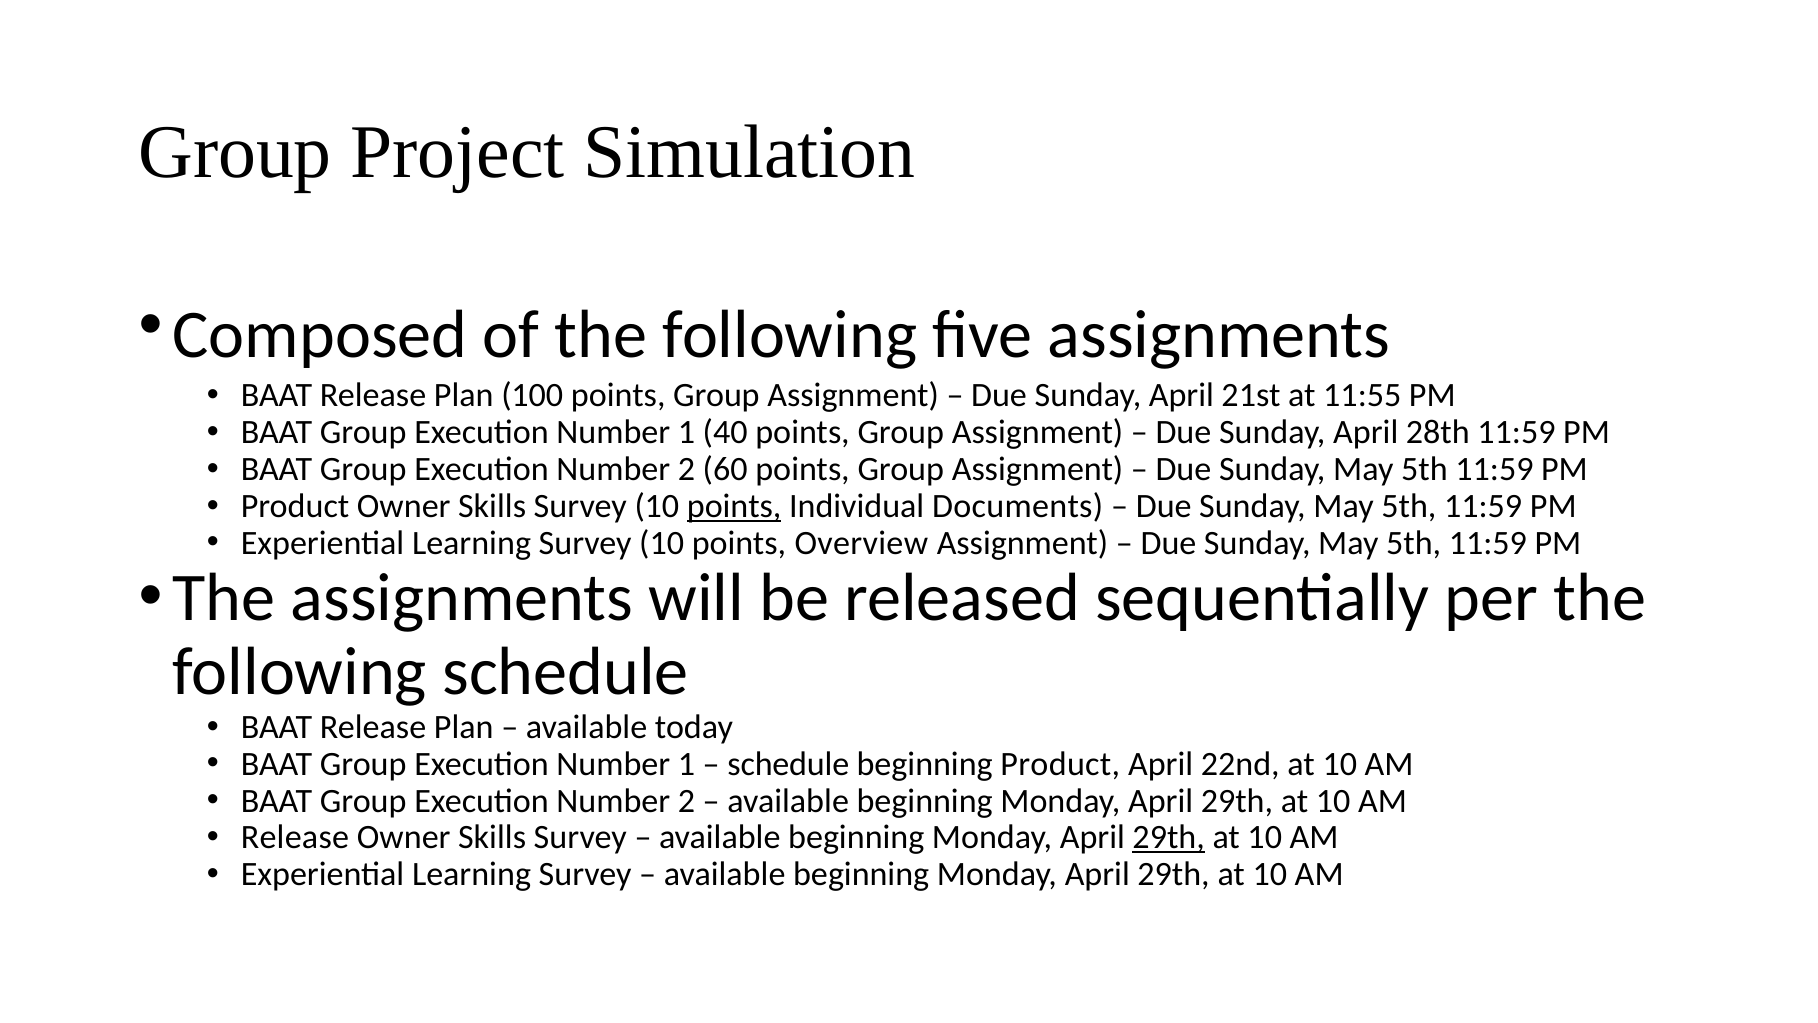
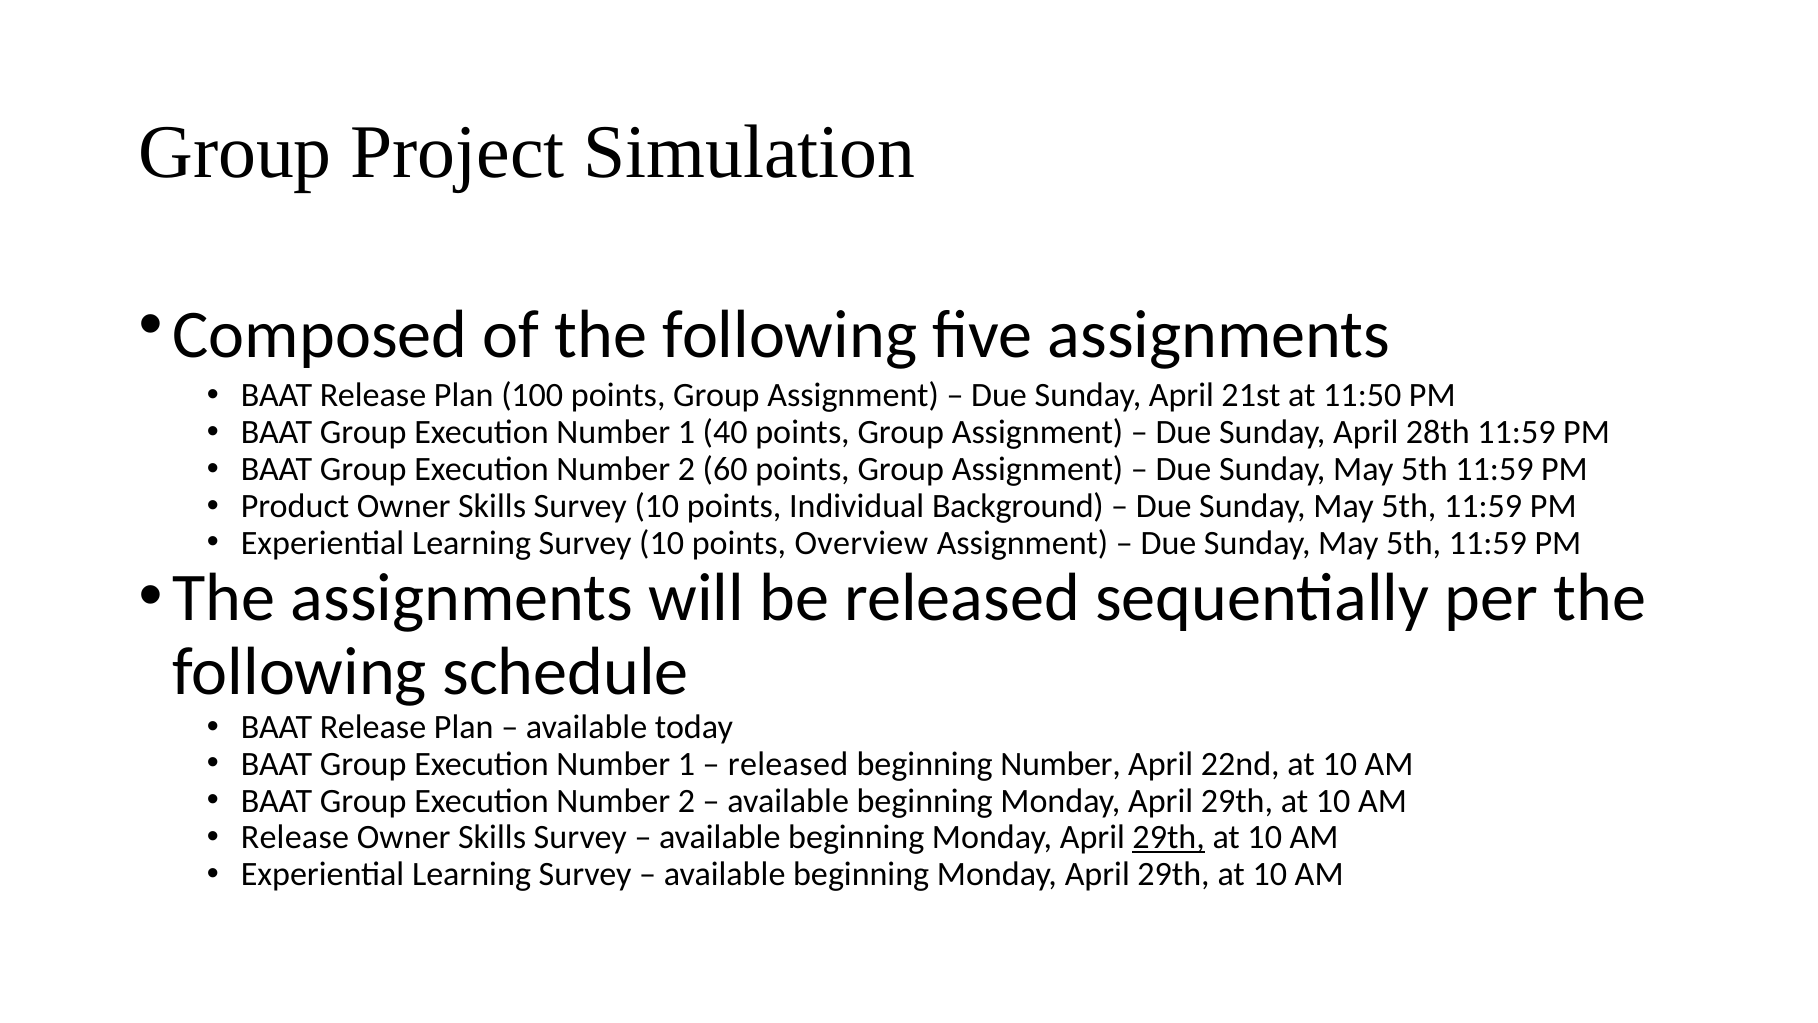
11:55: 11:55 -> 11:50 (1362, 395)
points underline: present -> none (734, 506)
Documents: Documents -> Background (1018, 506)
schedule: schedule -> released (788, 764)
beginning Product: Product -> Number (1061, 764)
